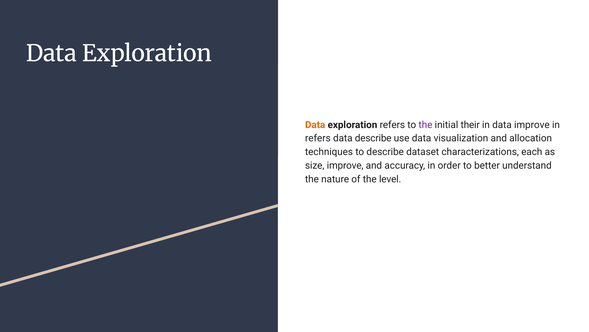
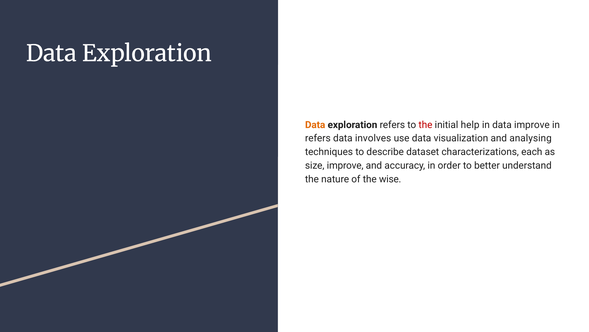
the colour: purple -> red (425, 125)
their: their -> help (470, 125)
data describe: describe -> involves (373, 138)
allocation: allocation -> analysing (531, 138)
level: level -> wise (390, 179)
